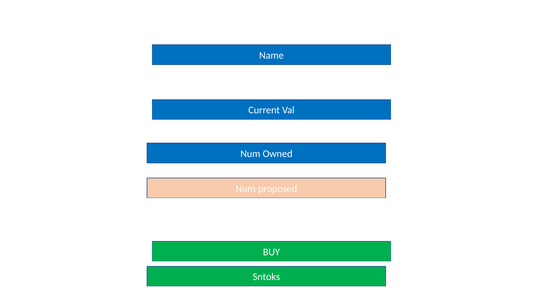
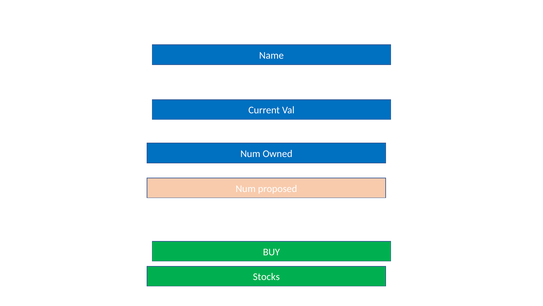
Sntoks: Sntoks -> Stocks (266, 276)
